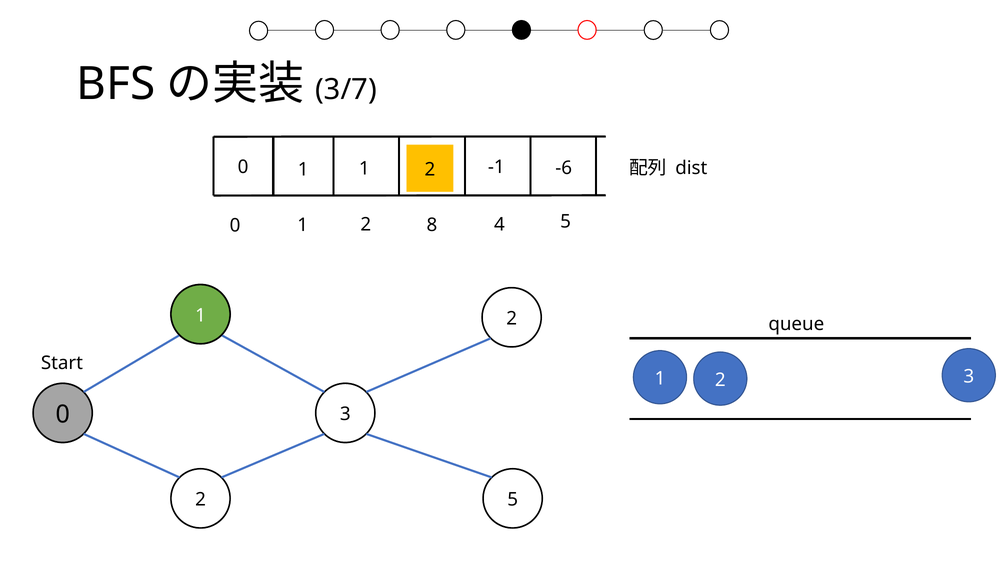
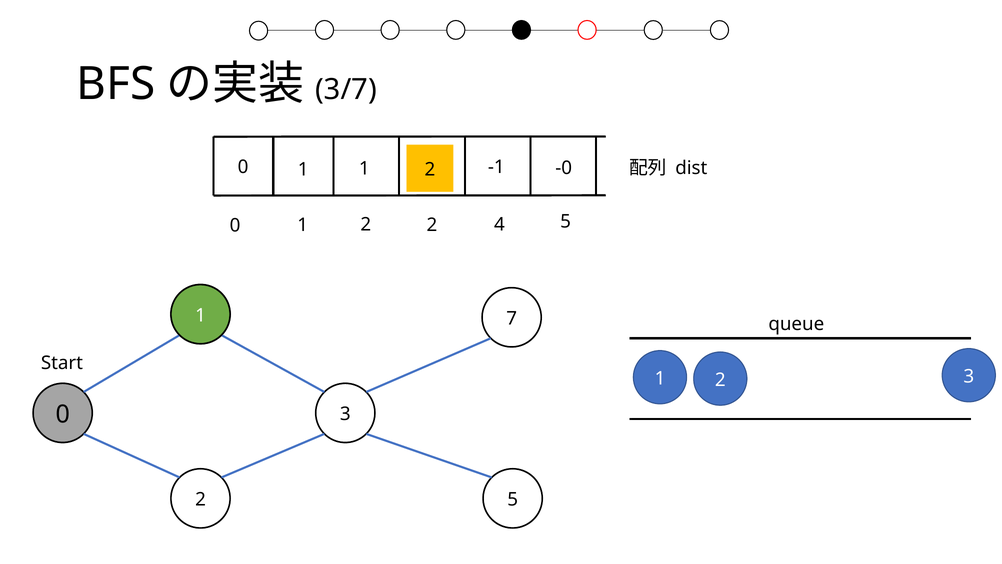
-6: -6 -> -0 (564, 168)
2 8: 8 -> 2 (432, 225)
2: 2 -> 7 (512, 318)
